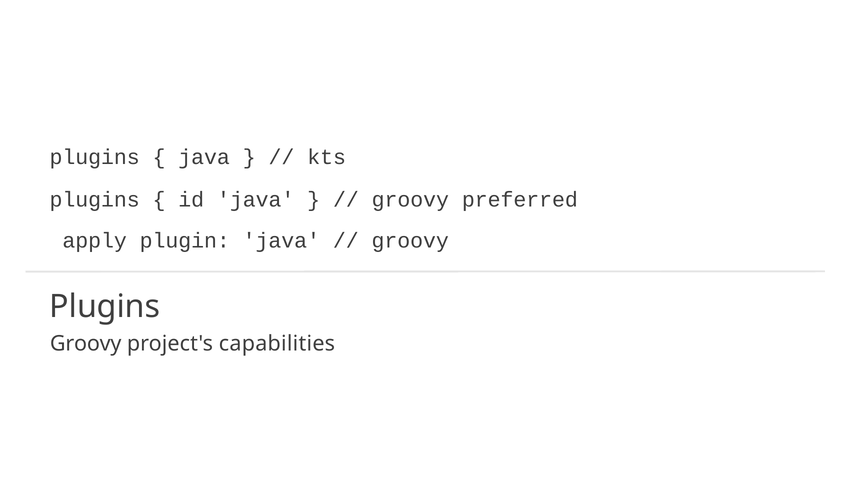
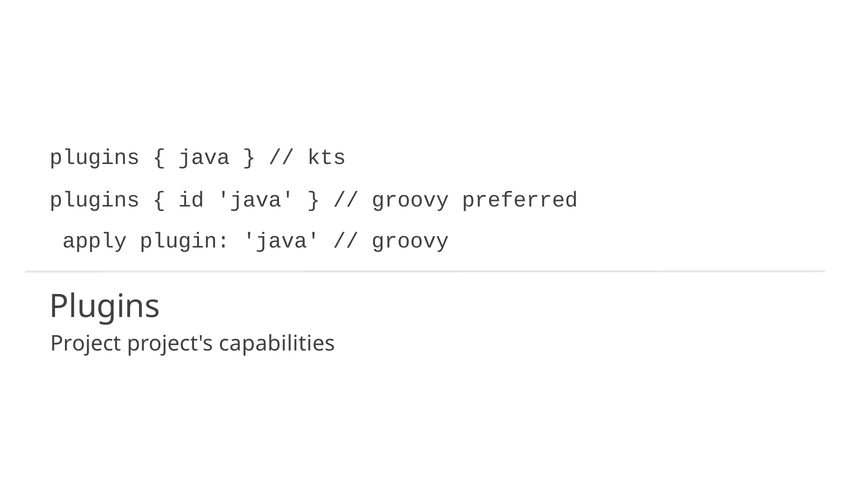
Groovy: Groovy -> Project (86, 344)
